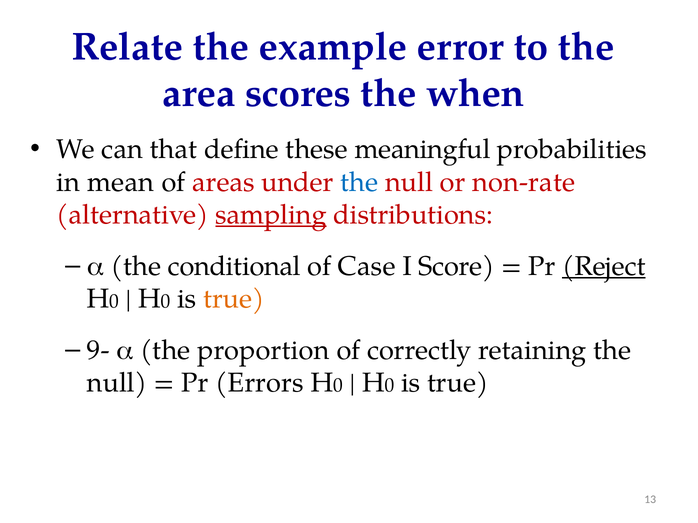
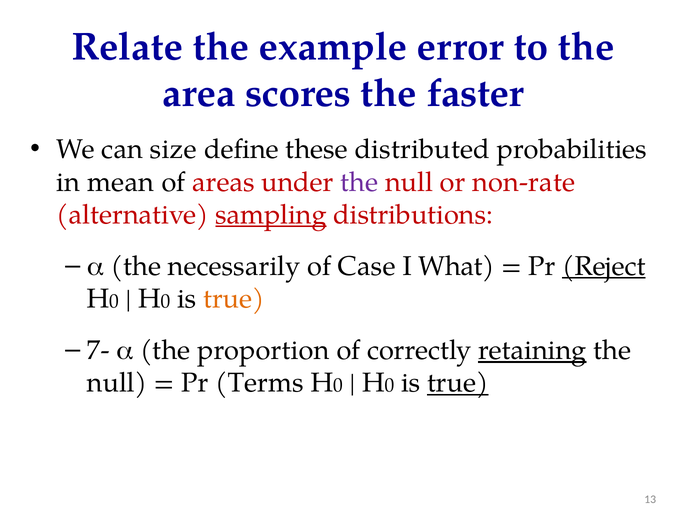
when: when -> faster (475, 93)
that: that -> size (173, 150)
meaningful: meaningful -> distributed (422, 150)
the colour: blue -> purple (359, 182)
conditional: conditional -> necessarily (234, 266)
Score: Score -> What (457, 266)
9-: 9- -> 7- (98, 351)
retaining underline: none -> present (532, 351)
Errors: Errors -> Terms (260, 383)
true underline: none -> present (458, 383)
